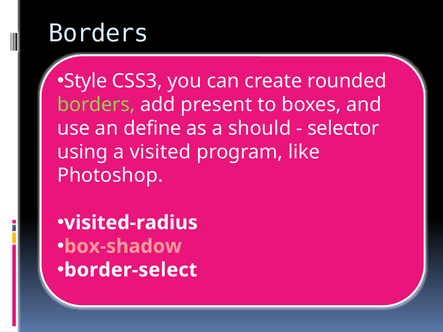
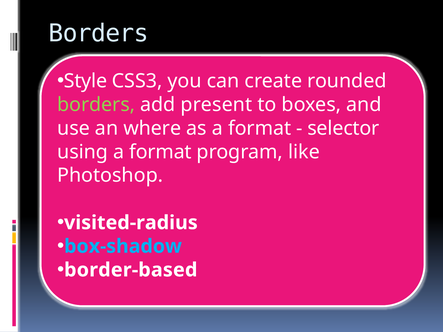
define: define -> where (152, 128)
as a should: should -> format (260, 128)
using a visited: visited -> format (161, 152)
box-shadow colour: pink -> light blue (123, 247)
border-select: border-select -> border-based (131, 270)
